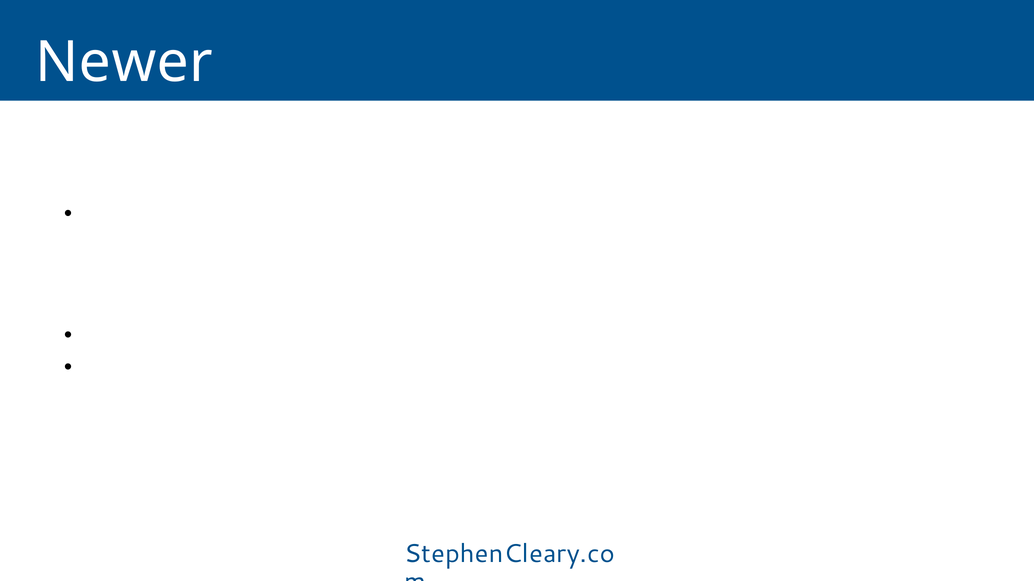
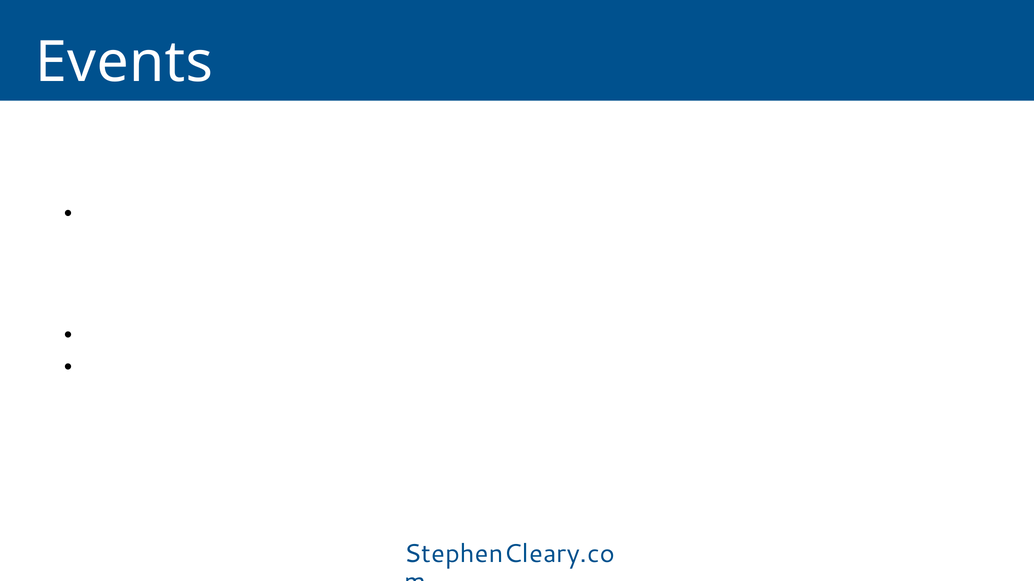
Newer: Newer -> Events (124, 63)
